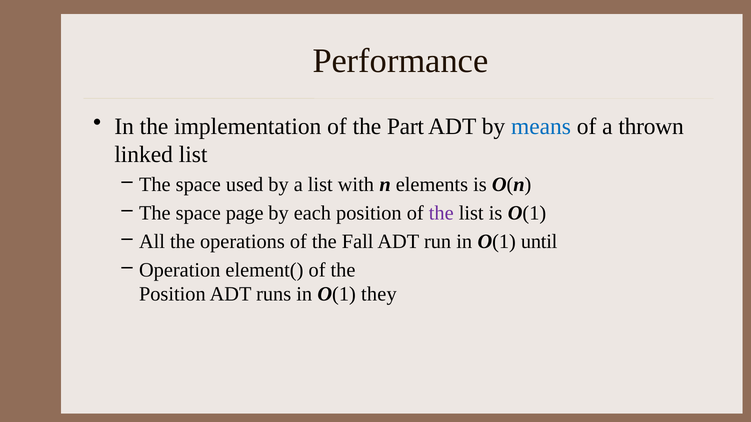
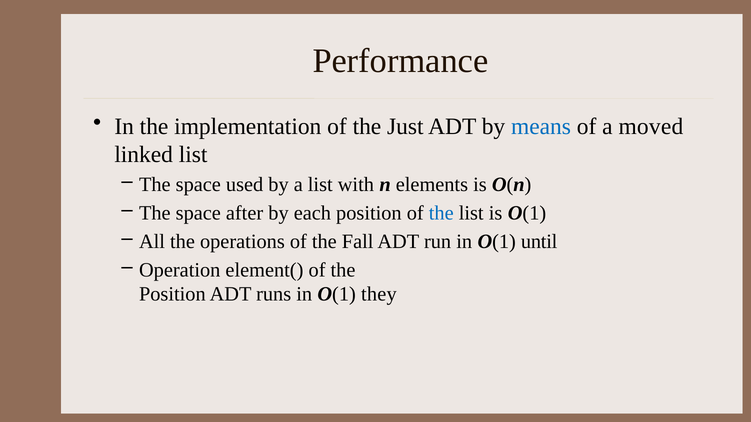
Part: Part -> Just (405, 126)
thrown: thrown -> moved (651, 126)
page: page -> after (245, 213)
the colour: purple -> blue (441, 213)
